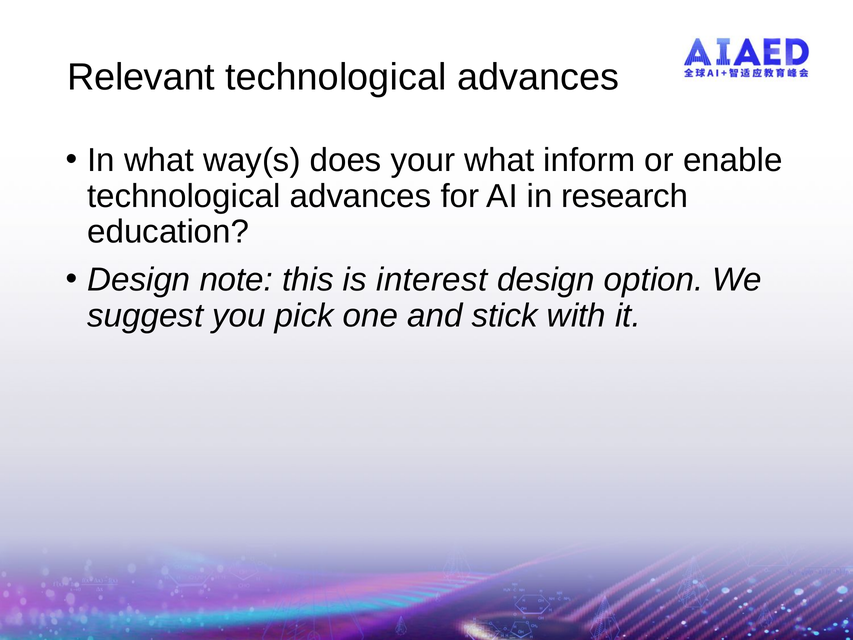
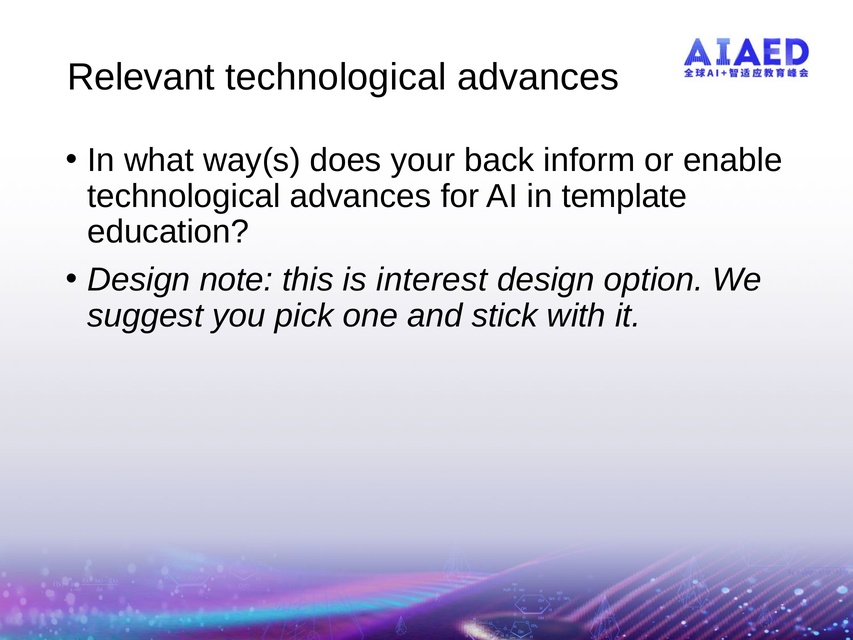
your what: what -> back (499, 160)
research: research -> template (625, 196)
